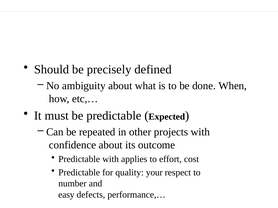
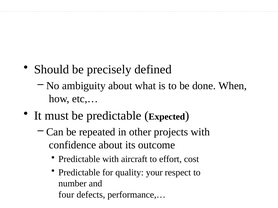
applies: applies -> aircraft (134, 160)
easy: easy -> four (66, 195)
